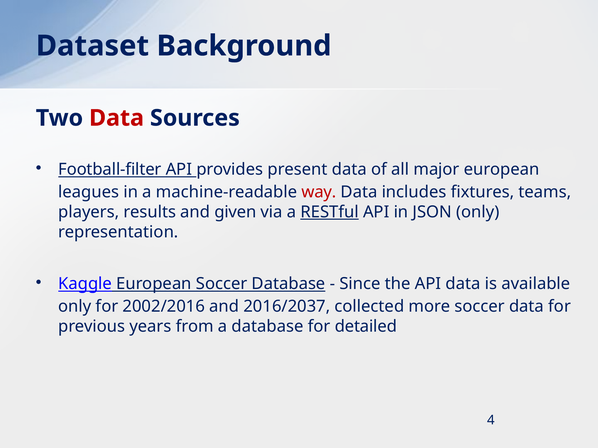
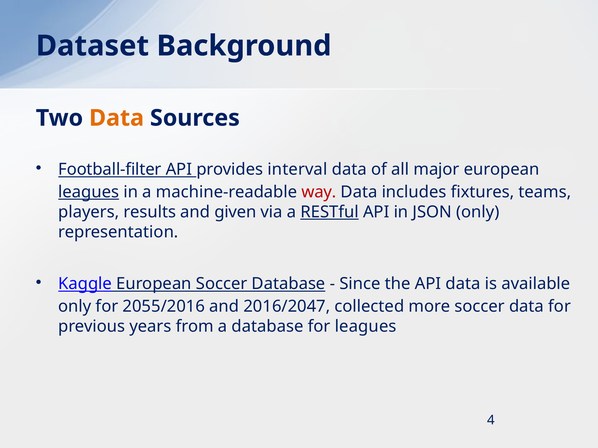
Data colour: red -> orange (117, 118)
present: present -> interval (297, 169)
leagues underline: none -> present (89, 192)
2002/2016: 2002/2016 -> 2055/2016 (164, 307)
2016/2037: 2016/2037 -> 2016/2047 (287, 307)
for detailed: detailed -> leagues (366, 327)
